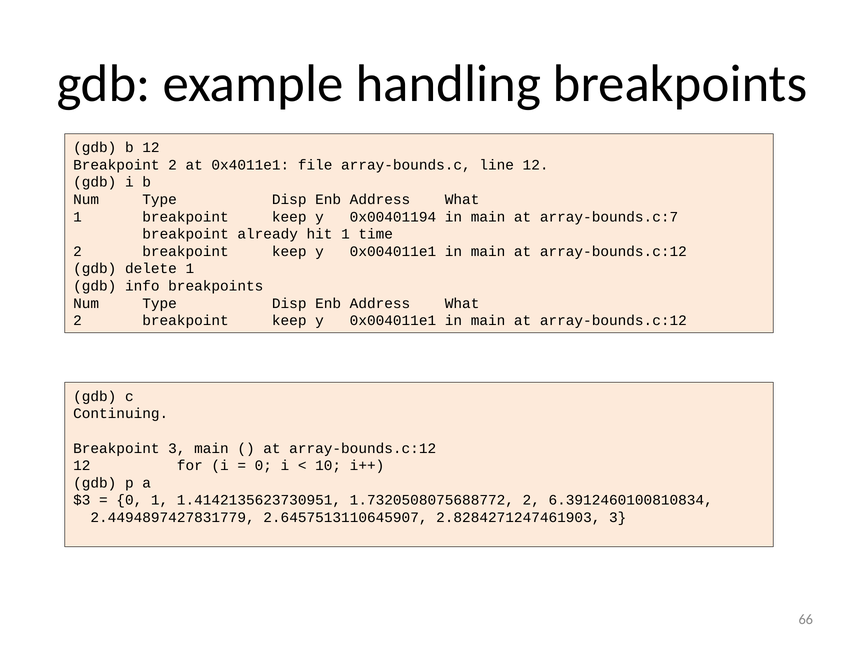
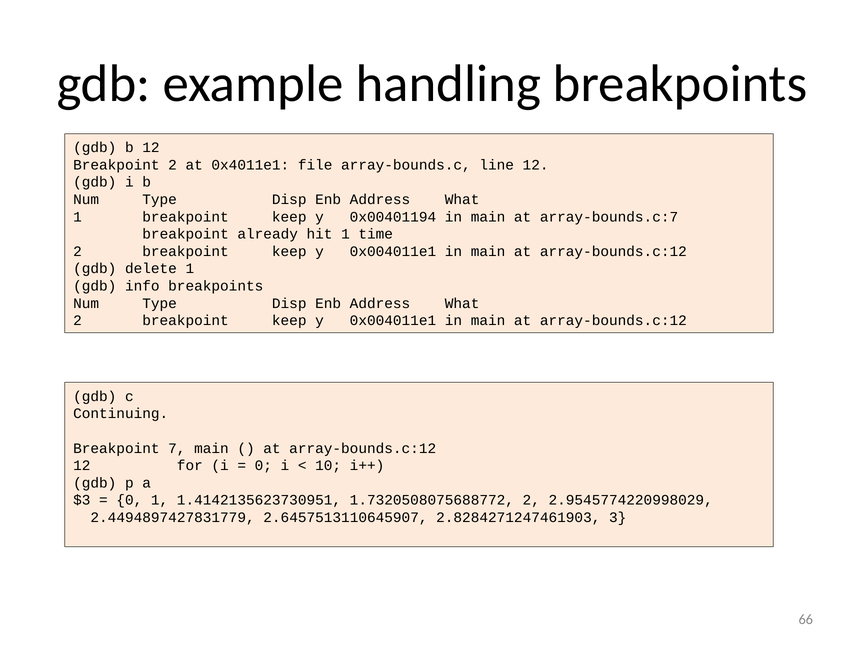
Breakpoint 3: 3 -> 7 (177, 448)
6.3912460100810834: 6.3912460100810834 -> 2.9545774220998029 (631, 500)
